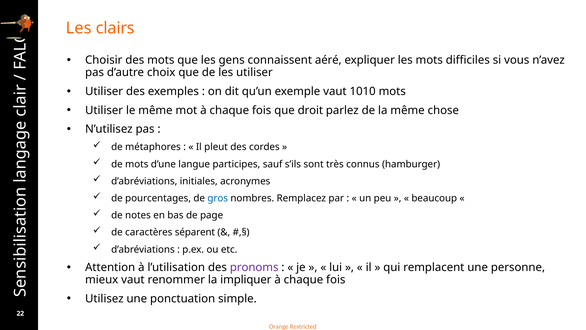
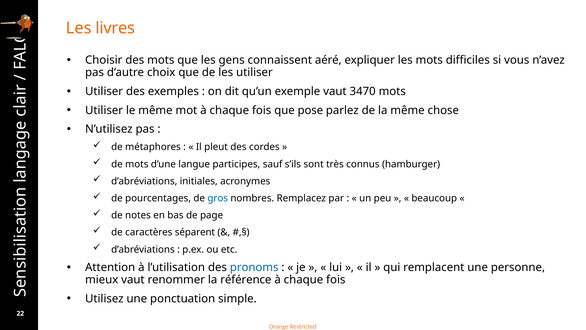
clairs: clairs -> livres (115, 28)
1010: 1010 -> 3470 (363, 91)
droit: droit -> pose (310, 110)
pronoms colour: purple -> blue (254, 267)
impliquer: impliquer -> référence (246, 279)
